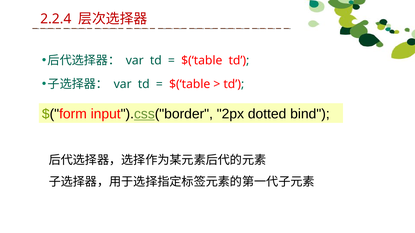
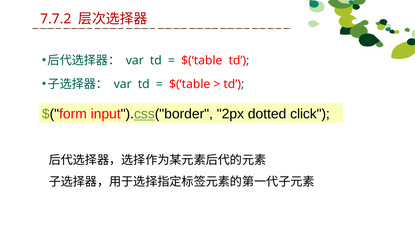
2.2.4: 2.2.4 -> 7.7.2 (56, 19)
bind: bind -> click (310, 114)
